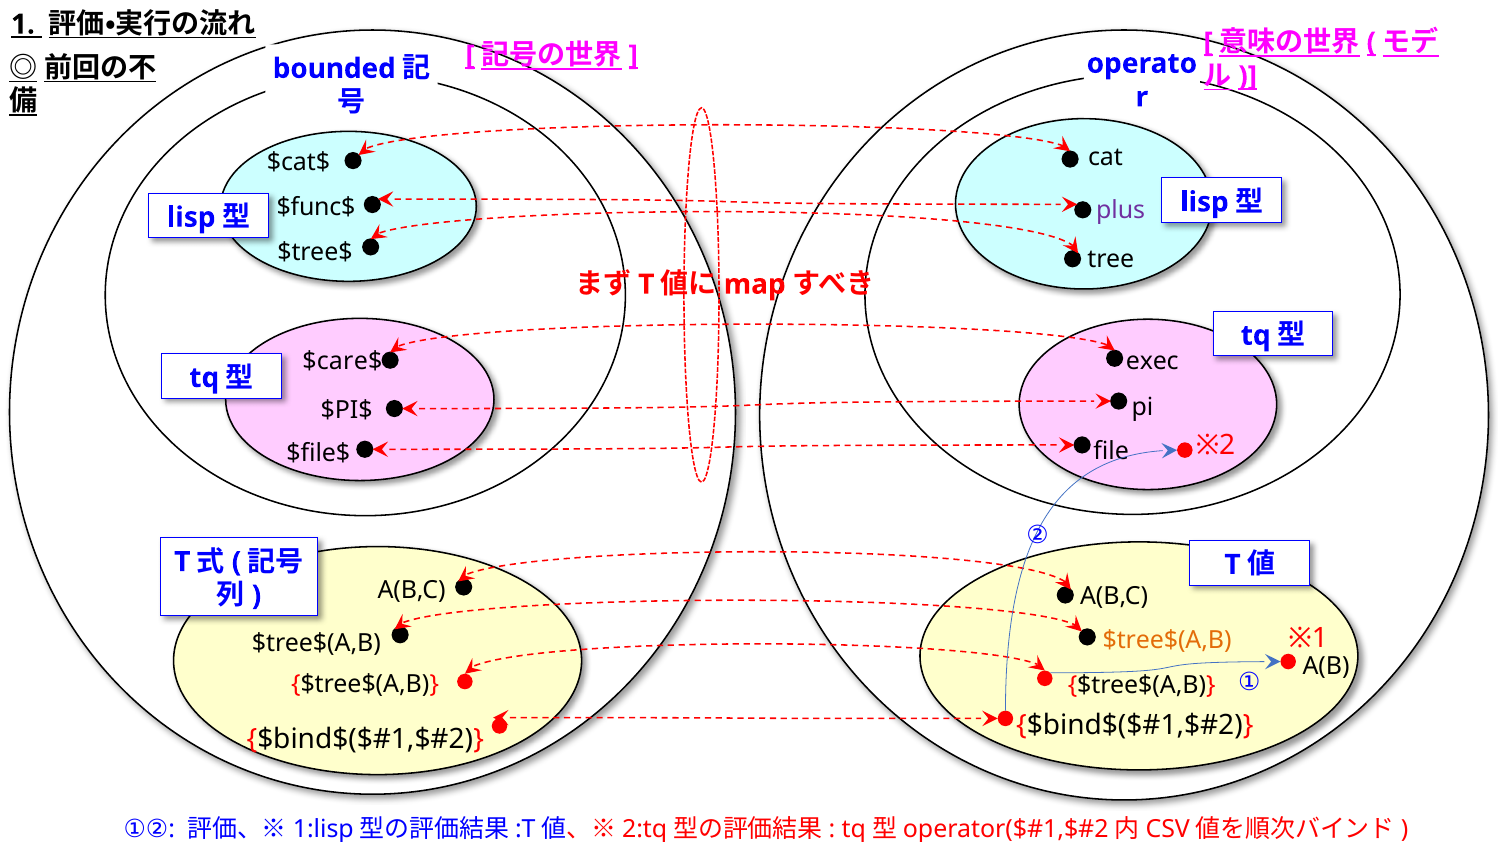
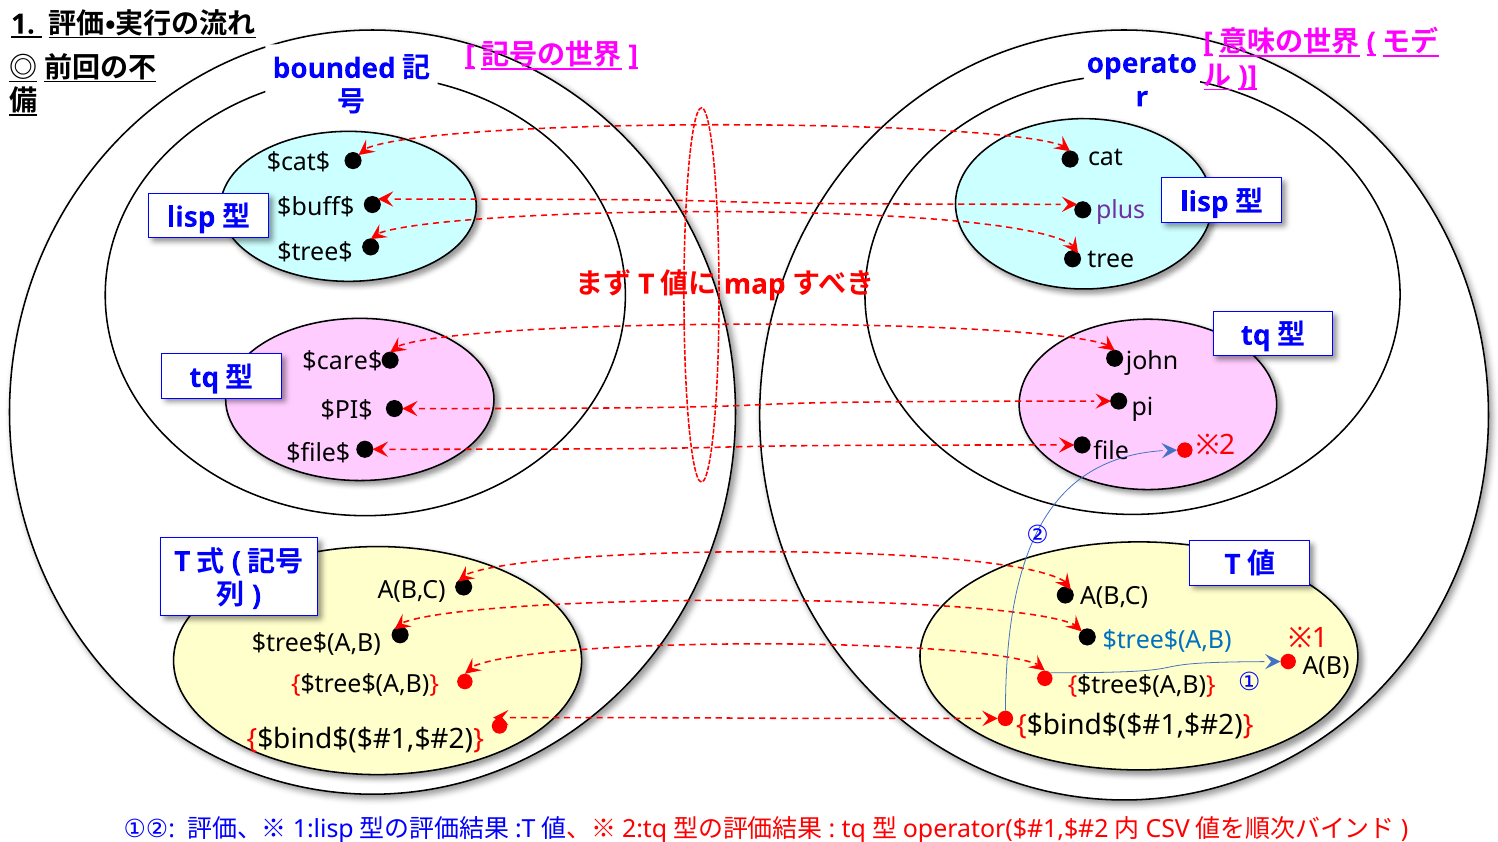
$func$: $func$ -> $buff$ (316, 208)
exec: exec -> john (1152, 361)
$tree$(A,B colour: orange -> blue (1167, 641)
